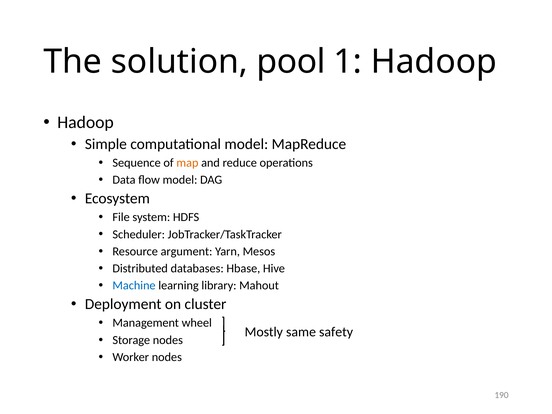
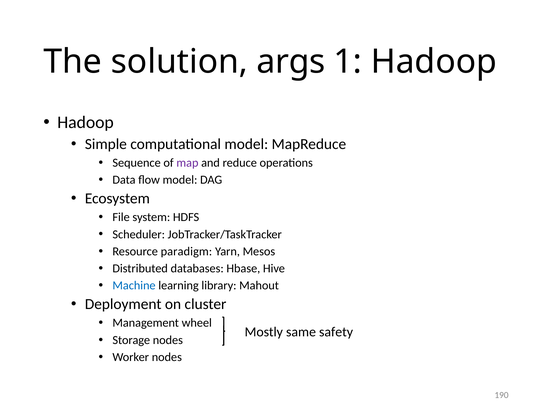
pool: pool -> args (291, 62)
map colour: orange -> purple (187, 163)
argument: argument -> paradigm (186, 251)
